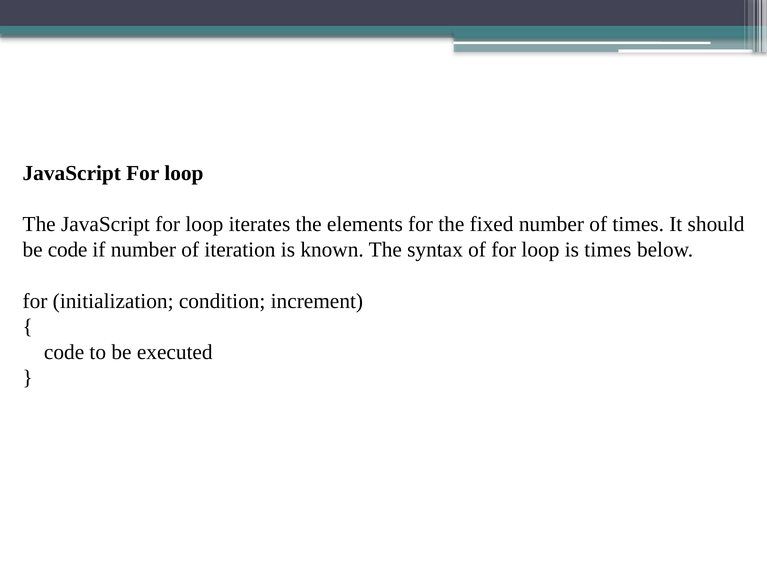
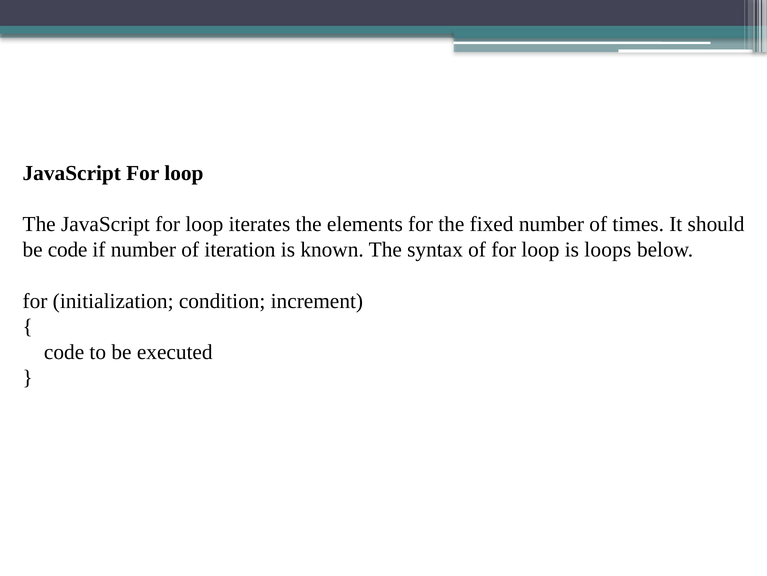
is times: times -> loops (608, 250)
